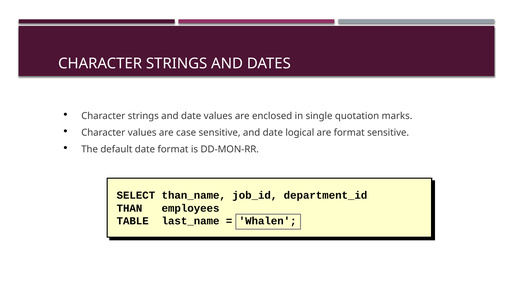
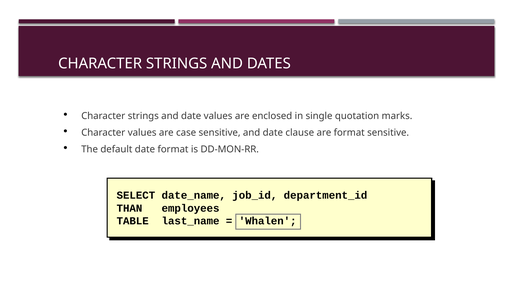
logical: logical -> clause (300, 132)
than_name: than_name -> date_name (194, 195)
